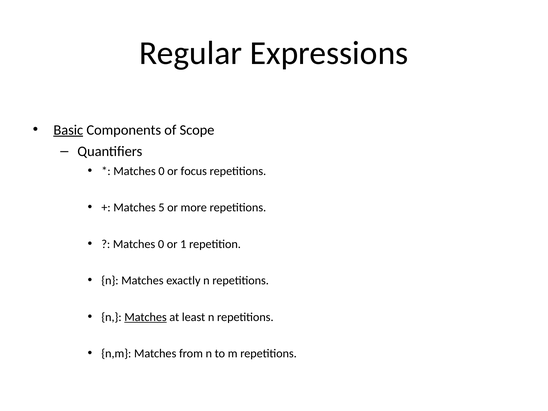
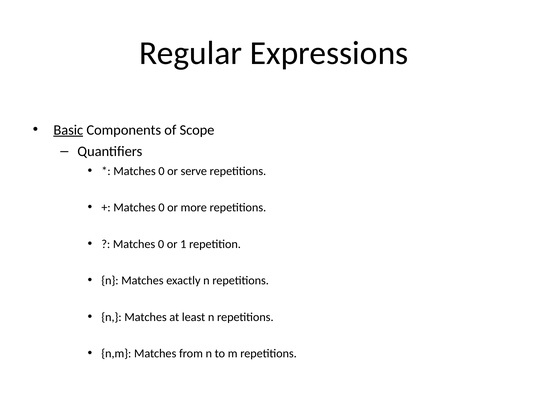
focus: focus -> serve (194, 171)
5: 5 -> 0 (161, 208)
Matches underline: present -> none (146, 317)
